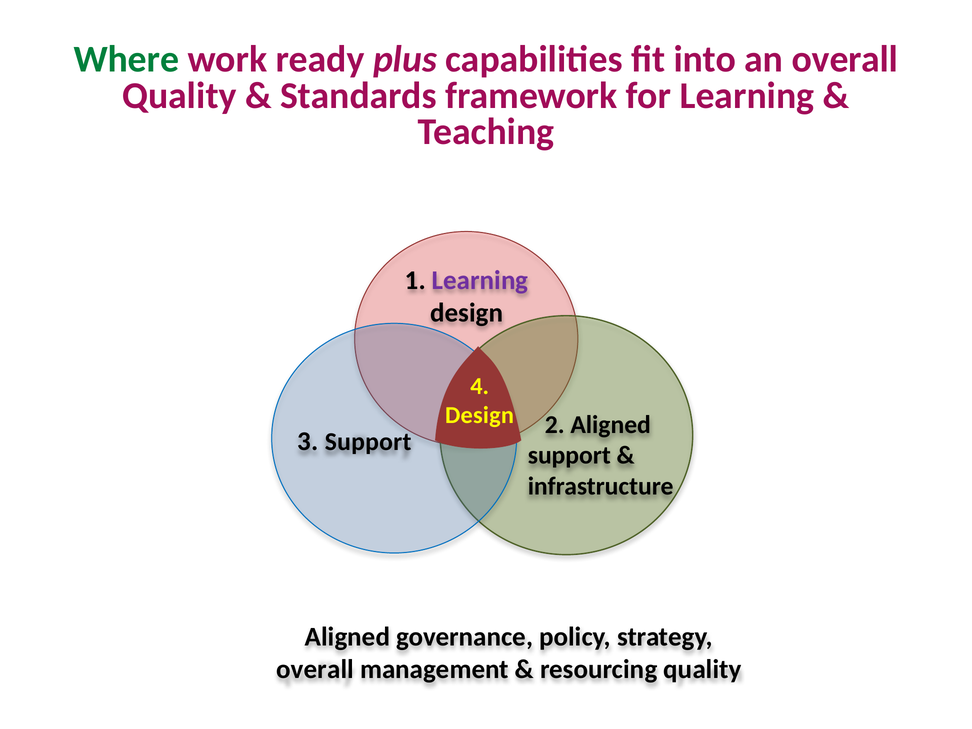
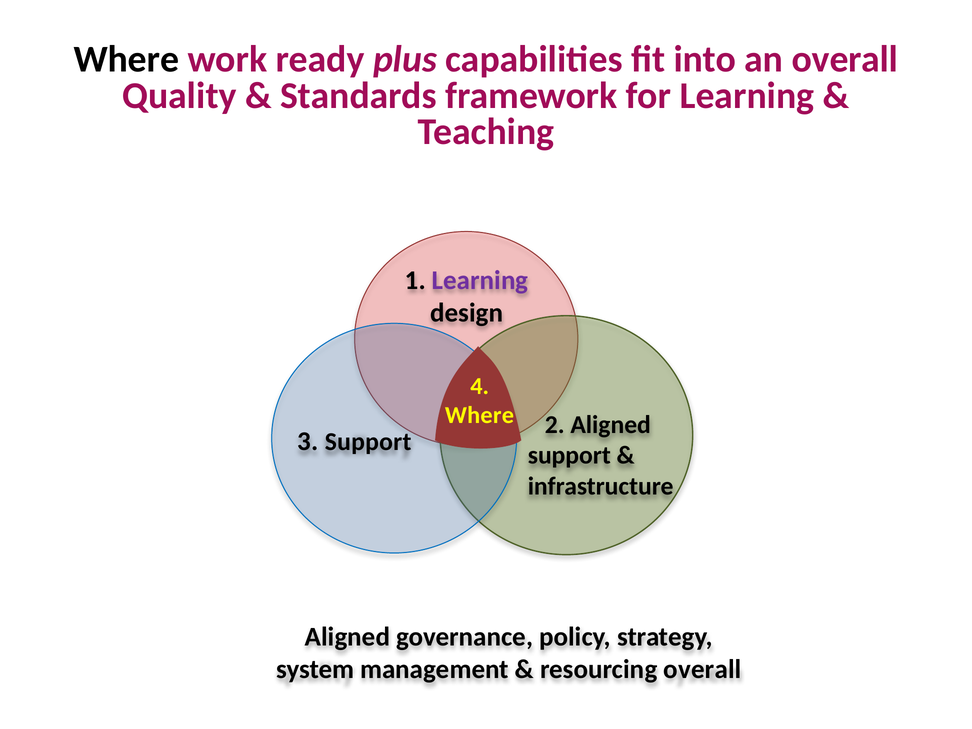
Where colour: green -> black (126, 59)
Design: Design -> Where (479, 415)
overall: overall -> system (315, 669)
resourcing quality: quality -> overall (702, 669)
